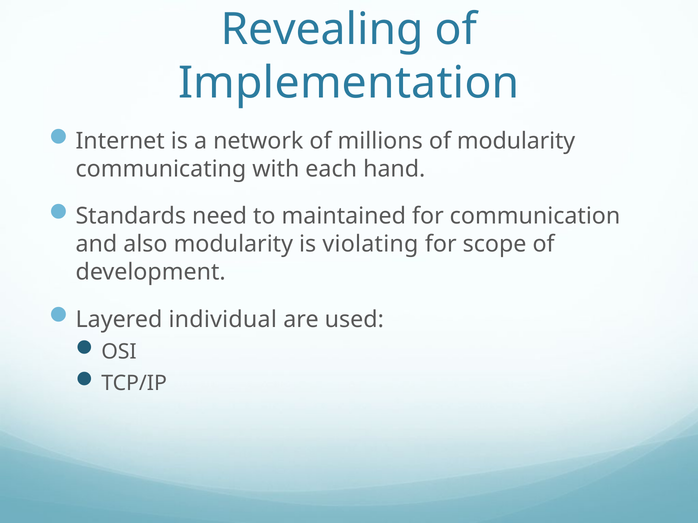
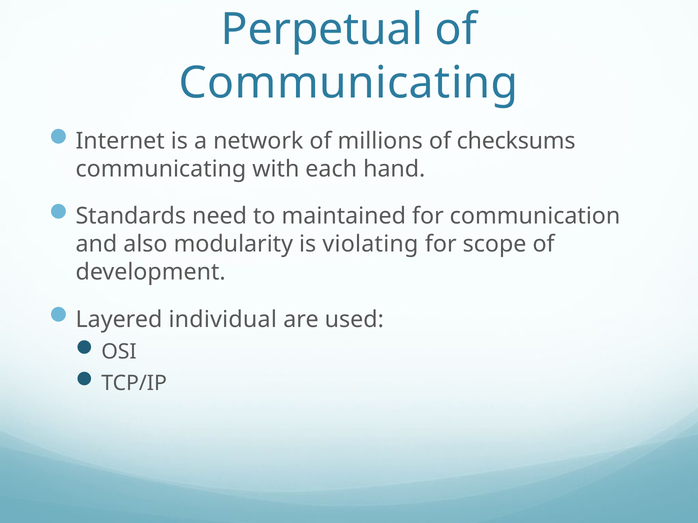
Revealing: Revealing -> Perpetual (322, 30)
Implementation: Implementation -> Communicating (349, 83)
of modularity: modularity -> checksums (516, 141)
